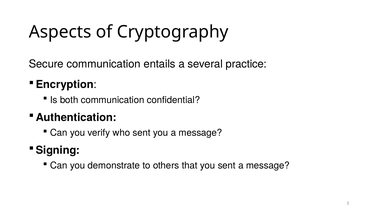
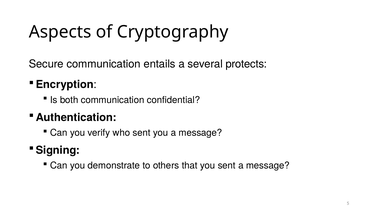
practice: practice -> protects (246, 64)
